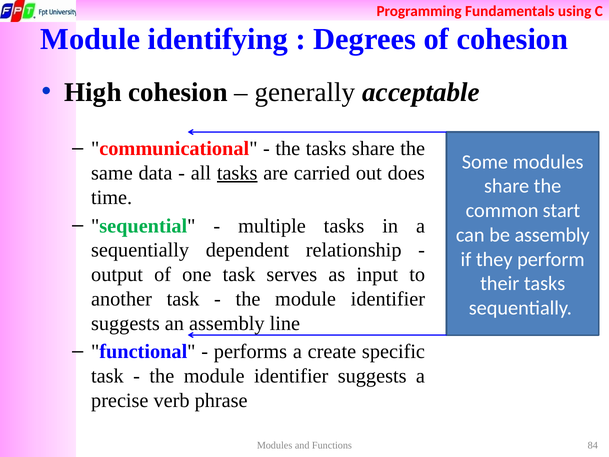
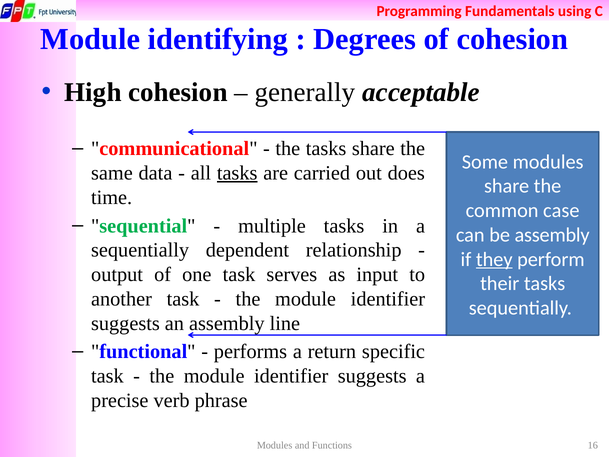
start: start -> case (561, 211)
they underline: none -> present (494, 259)
create: create -> return (332, 352)
84: 84 -> 16 (593, 445)
